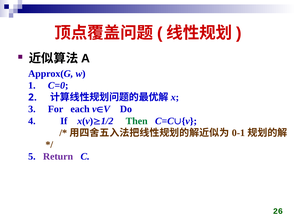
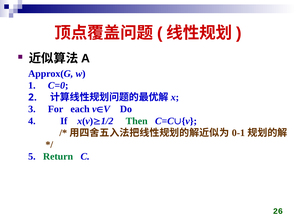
Return colour: purple -> green (58, 156)
